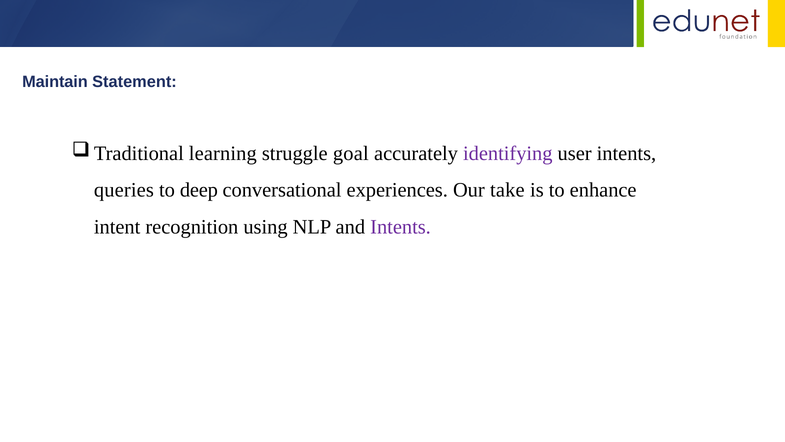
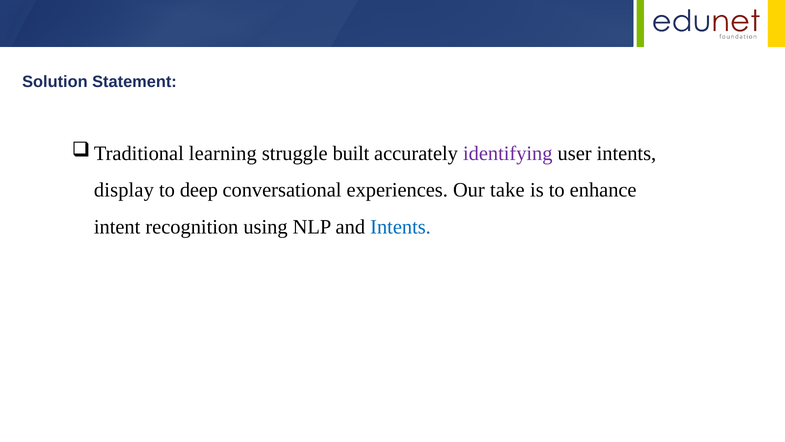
Maintain: Maintain -> Solution (55, 82)
goal: goal -> built (351, 153)
queries: queries -> display (124, 190)
Intents colour: purple -> blue (401, 227)
